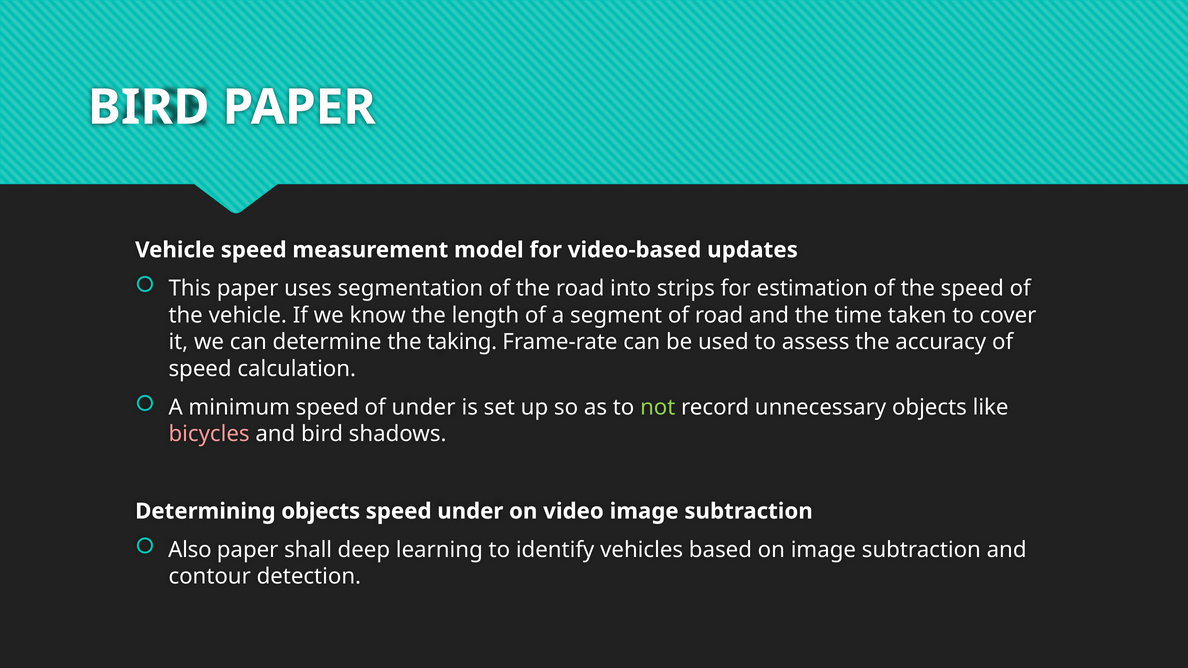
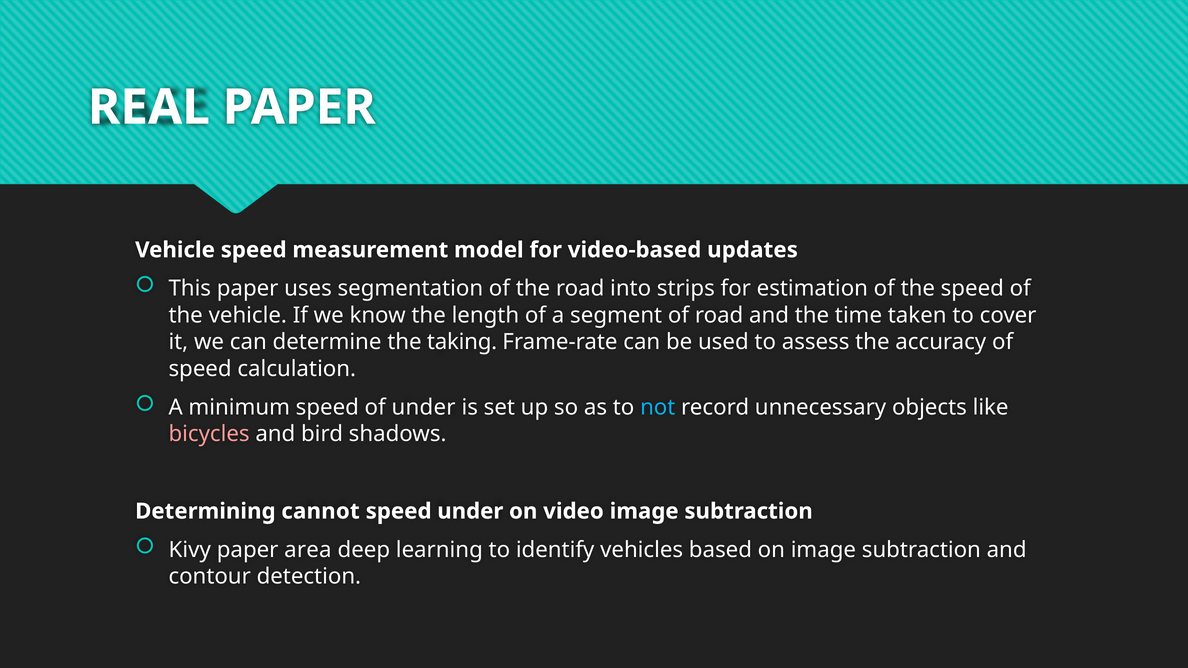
BIRD: BIRD -> REAL (149, 107)
not colour: light green -> light blue (658, 407)
Determining objects: objects -> cannot (320, 511)
Also: Also -> Kivy (190, 550)
shall: shall -> area (308, 550)
